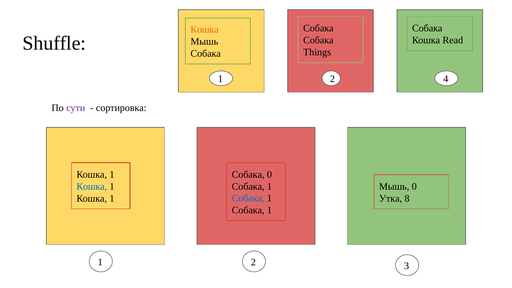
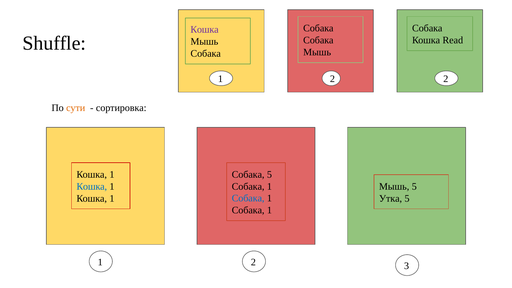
Кошка colour: orange -> purple (205, 30)
Things: Things -> Мышь (317, 52)
2 4: 4 -> 2 (446, 79)
сути colour: purple -> orange (76, 108)
Собака 0: 0 -> 5 (269, 174)
Мышь 0: 0 -> 5 (414, 187)
Утка 8: 8 -> 5 (407, 198)
